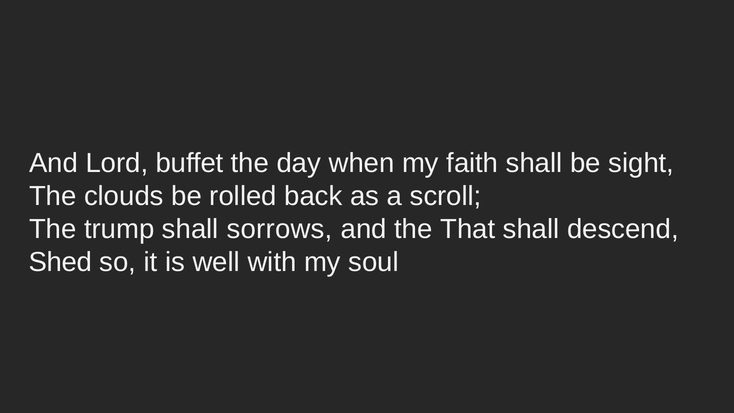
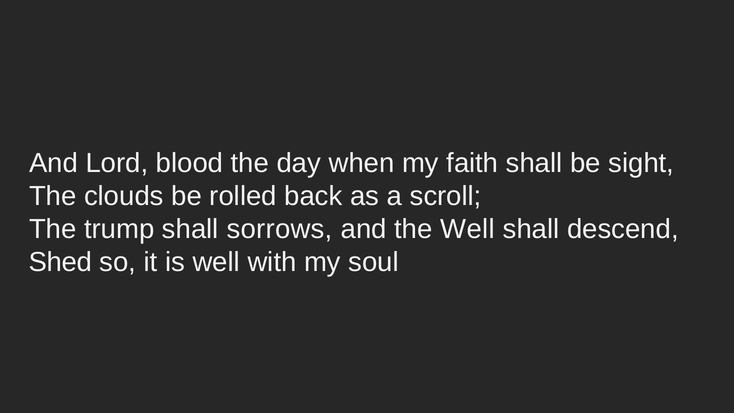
buffet: buffet -> blood (190, 163)
the That: That -> Well (468, 229)
